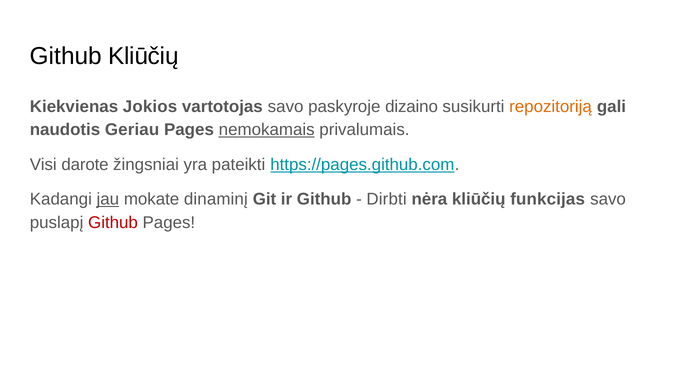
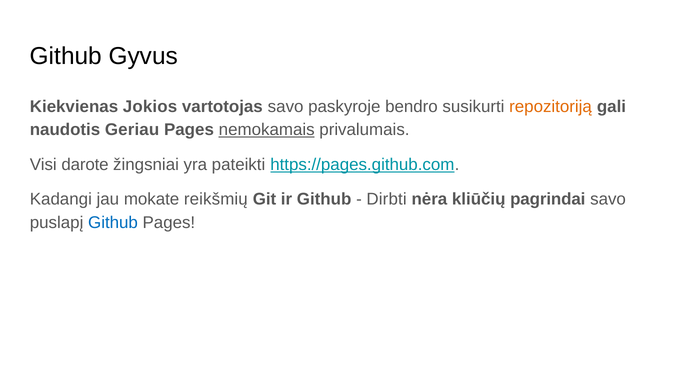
Github Kliūčių: Kliūčių -> Gyvus (143, 56)
dizaino: dizaino -> bendro (411, 106)
jau underline: present -> none (108, 199)
dinaminį: dinaminį -> reikšmių (216, 199)
funkcijas: funkcijas -> pagrindai (548, 199)
Github colour: red -> blue (113, 222)
